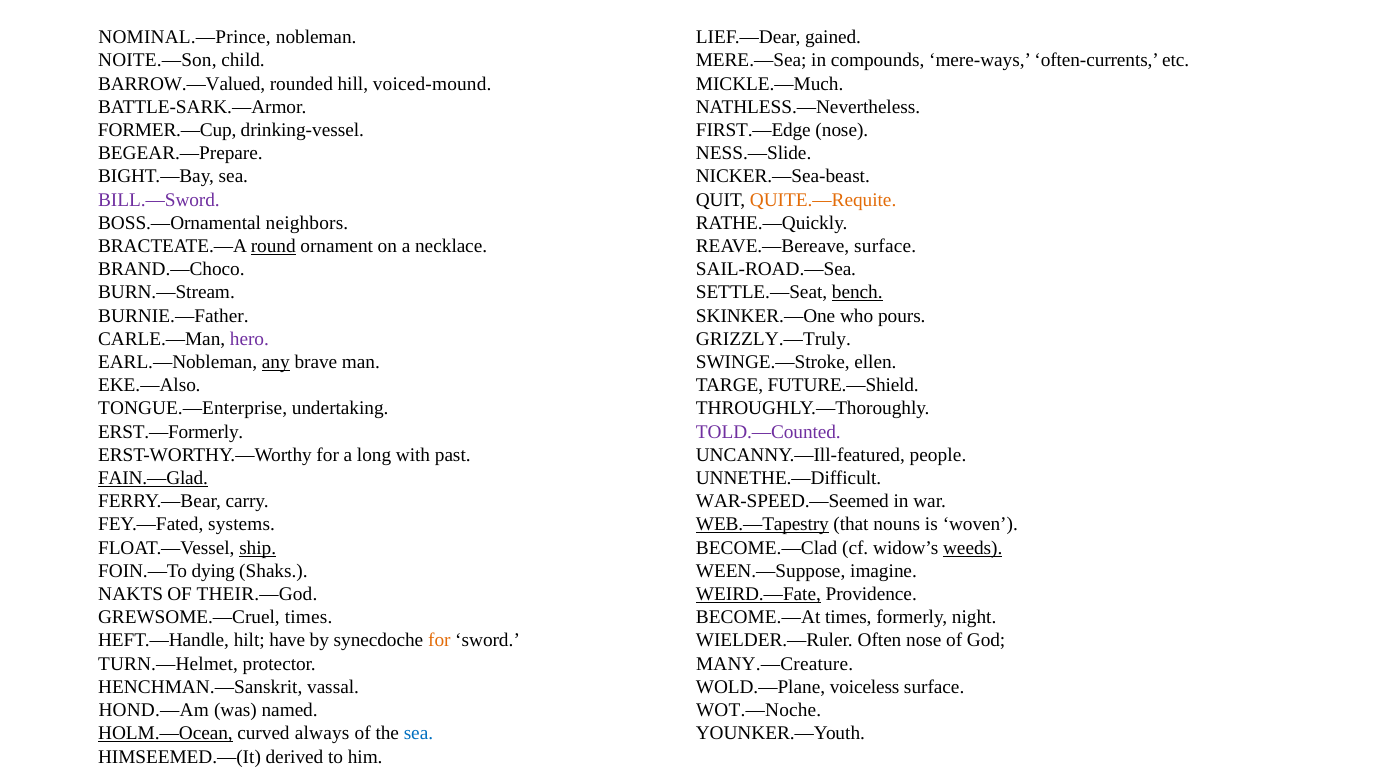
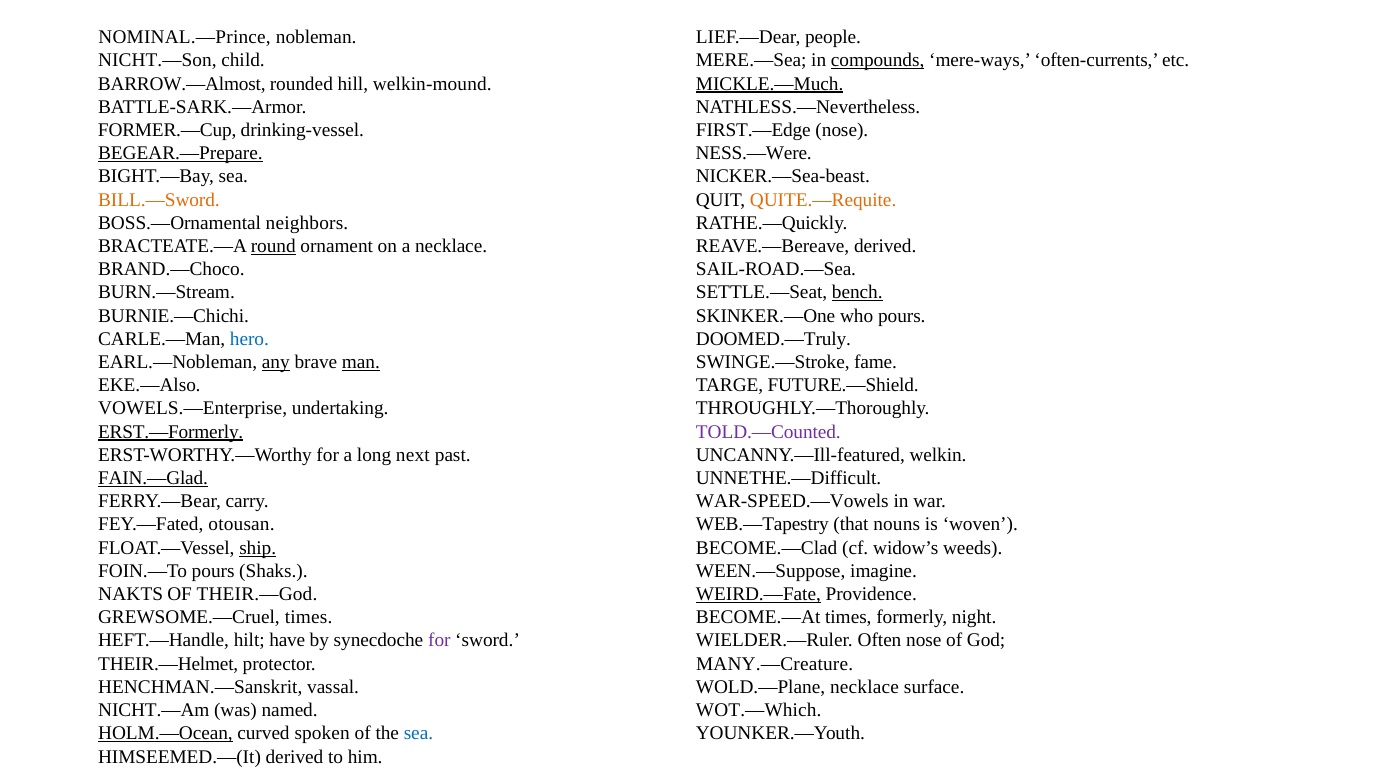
gained: gained -> people (833, 37)
NOITE.—Son: NOITE.—Son -> NICHT.—Son (157, 60)
compounds underline: none -> present (878, 60)
BARROW.—Valued: BARROW.—Valued -> BARROW.—Almost (182, 84)
voiced-mound: voiced-mound -> welkin-mound (432, 84)
MICKLE.—Much underline: none -> present (770, 84)
BEGEAR.—Prepare underline: none -> present (180, 153)
NESS.—Slide: NESS.—Slide -> NESS.—Were (754, 153)
BILL.—Sword colour: purple -> orange (159, 200)
REAVE.—Bereave surface: surface -> derived (885, 246)
BURNIE.—Father: BURNIE.—Father -> BURNIE.—Chichi (174, 316)
hero colour: purple -> blue (249, 339)
GRIZZLY.—Truly: GRIZZLY.—Truly -> DOOMED.—Truly (774, 339)
man underline: none -> present (361, 362)
ellen: ellen -> fame (876, 362)
TONGUE.—Enterprise: TONGUE.—Enterprise -> VOWELS.—Enterprise (193, 408)
ERST.—Formerly underline: none -> present (171, 432)
with: with -> next (413, 455)
people: people -> welkin (938, 455)
WAR-SPEED.—Seemed: WAR-SPEED.—Seemed -> WAR-SPEED.—Vowels (792, 501)
systems: systems -> otousan (242, 525)
WEB.—Tapestry underline: present -> none (762, 525)
weeds underline: present -> none (973, 548)
FOIN.—To dying: dying -> pours (213, 571)
for colour: orange -> purple (439, 641)
TURN.—Helmet: TURN.—Helmet -> THEIR.—Helmet (168, 664)
WOLD.—Plane voiceless: voiceless -> necklace (864, 687)
HOND.—Am: HOND.—Am -> NICHT.—Am (154, 710)
WOT.—Noche: WOT.—Noche -> WOT.—Which (759, 710)
always: always -> spoken (322, 733)
